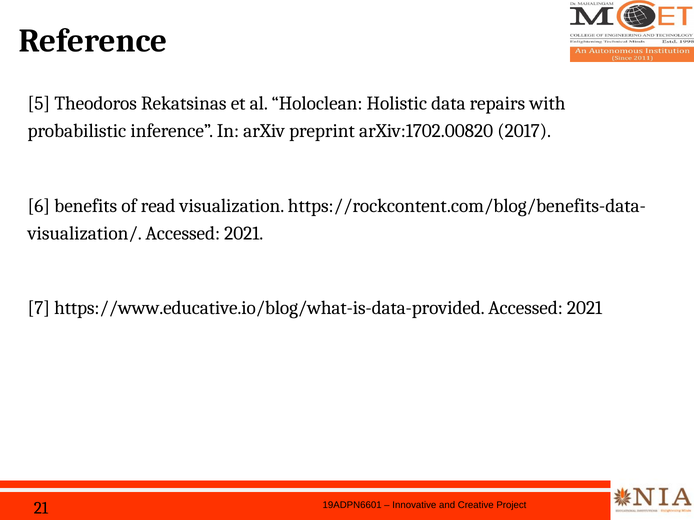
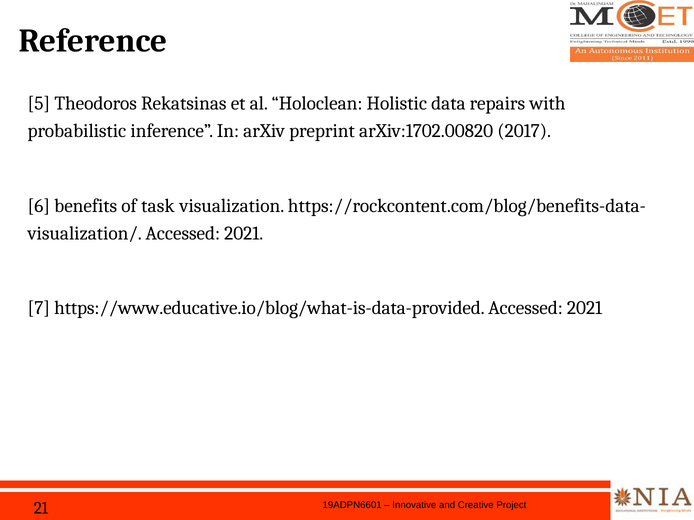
read: read -> task (158, 206)
